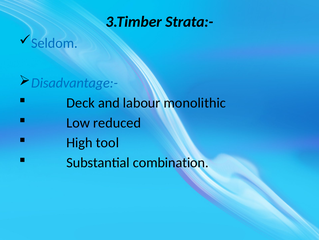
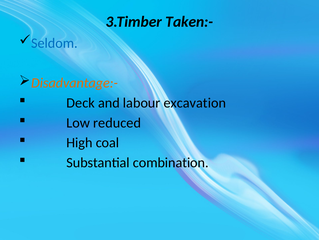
Strata:-: Strata:- -> Taken:- (189, 22)
Disadvantage:- colour: blue -> orange (75, 83)
monolithic: monolithic -> excavation (195, 103)
tool: tool -> coal (107, 142)
